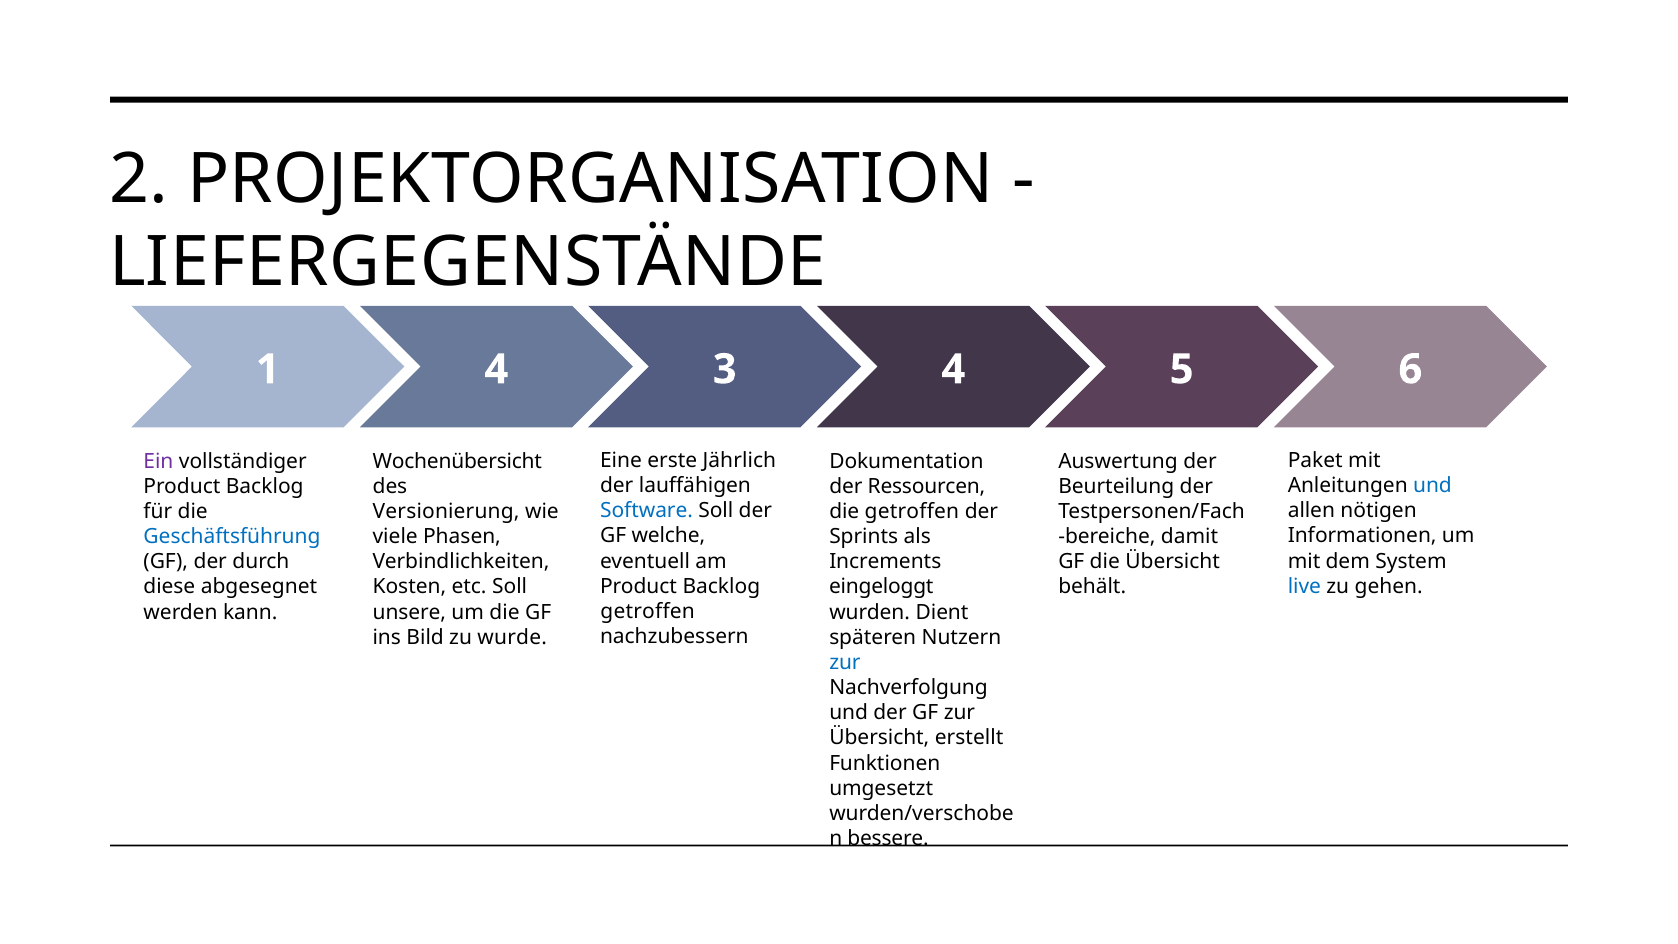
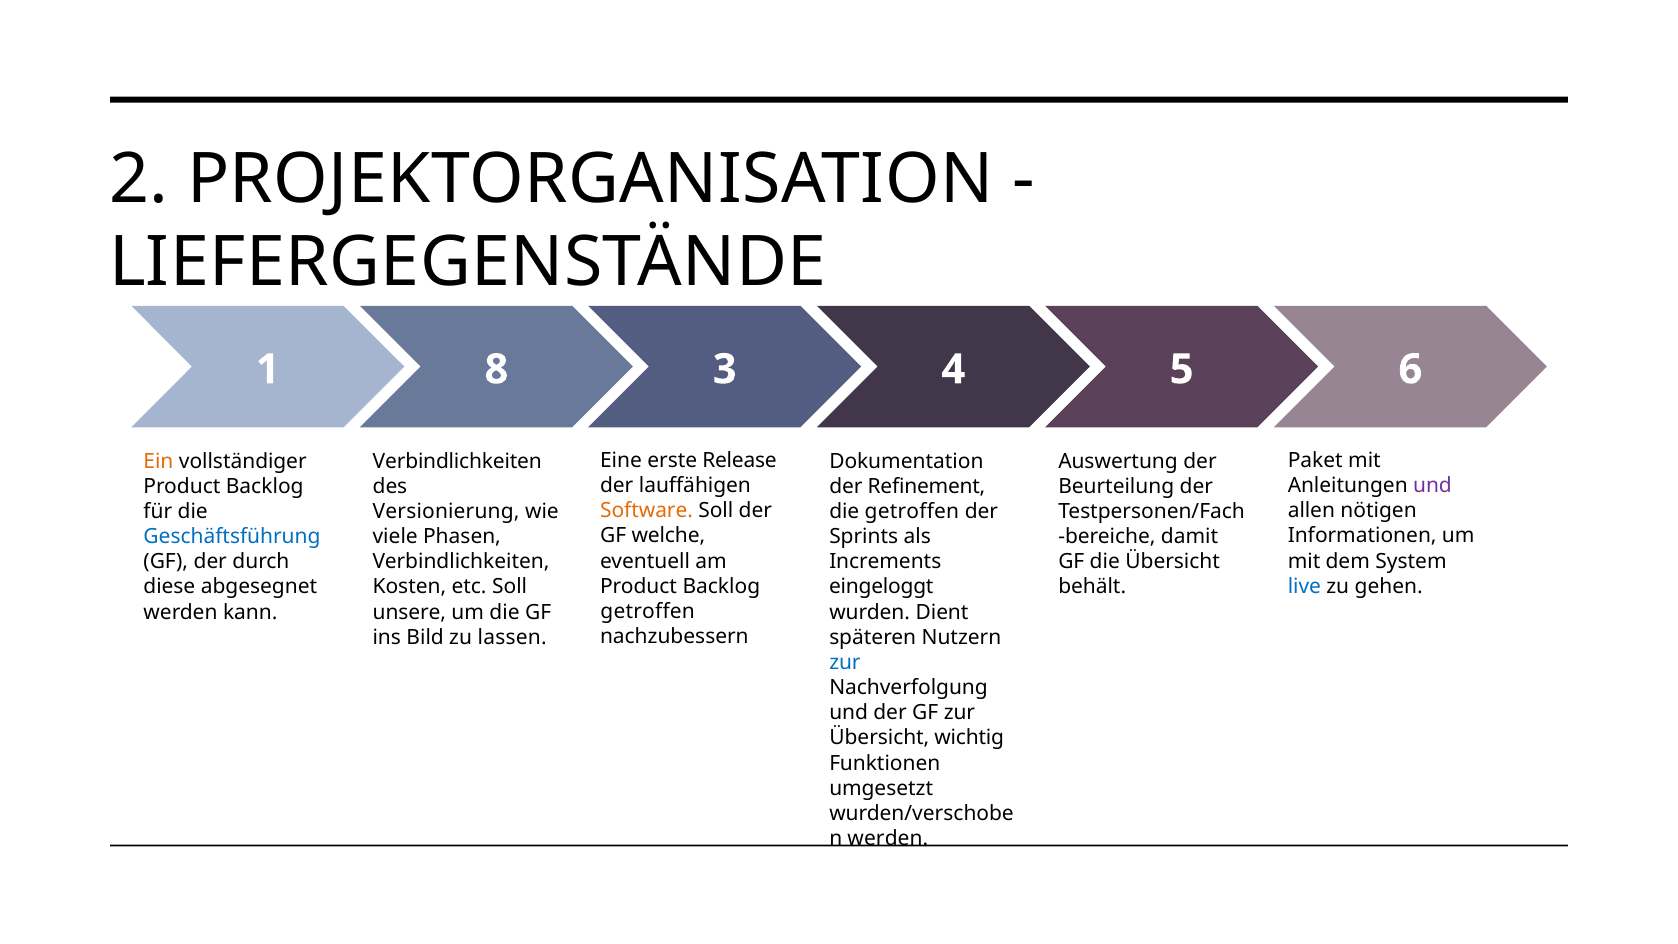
1 4: 4 -> 8 (496, 369)
Jährlich: Jährlich -> Release (739, 460)
Ein colour: purple -> orange (158, 461)
Wochenübersicht: Wochenübersicht -> Verbindlichkeiten (457, 461)
und colour: blue -> purple (1433, 486)
Ressourcen: Ressourcen -> Refinement (927, 486)
Software colour: blue -> orange (647, 511)
wurde: wurde -> lassen (512, 637)
erstellt: erstellt -> wichtig (969, 738)
bessere: bessere -> werden (888, 839)
